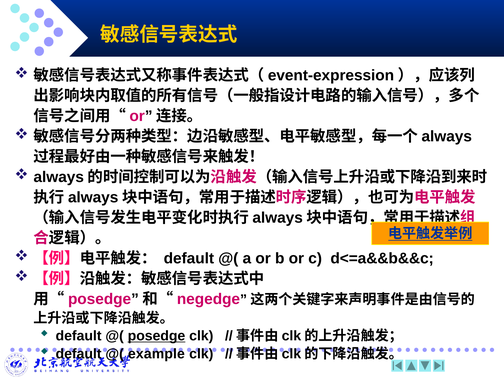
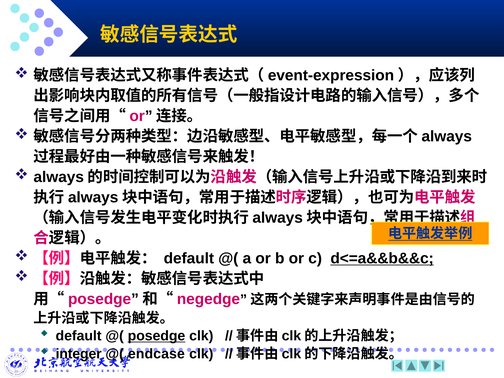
d<=a&&b&&c underline: none -> present (382, 258)
default: default -> integer (79, 354)
example: example -> endcase (156, 354)
